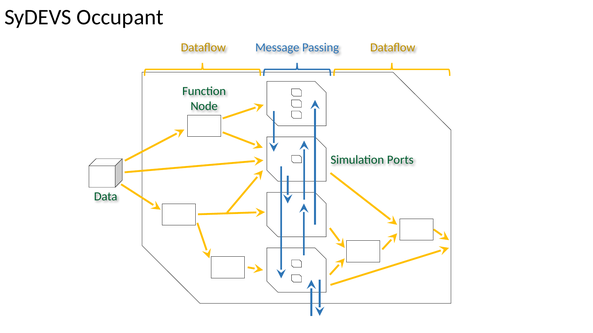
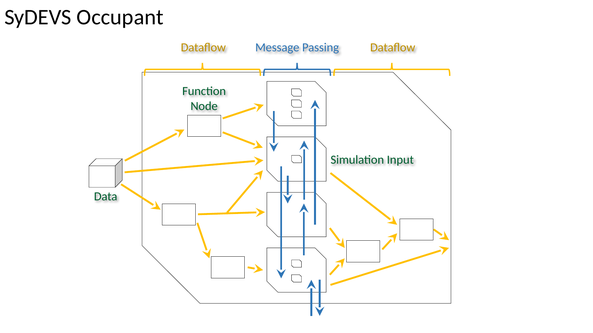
Ports: Ports -> Input (400, 160)
